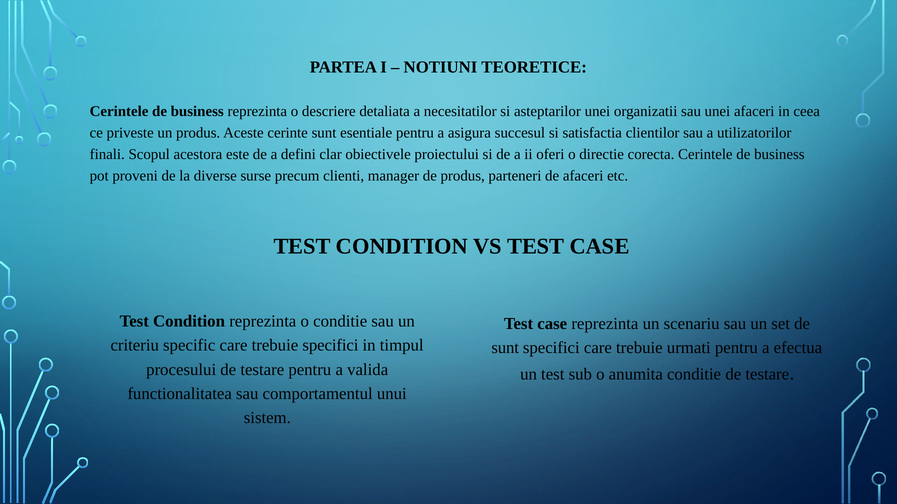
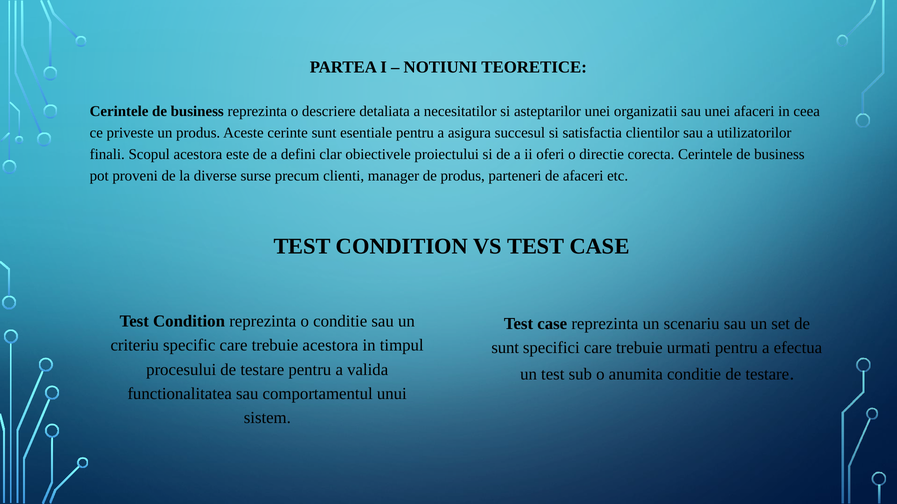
trebuie specifici: specifici -> acestora (330, 346)
